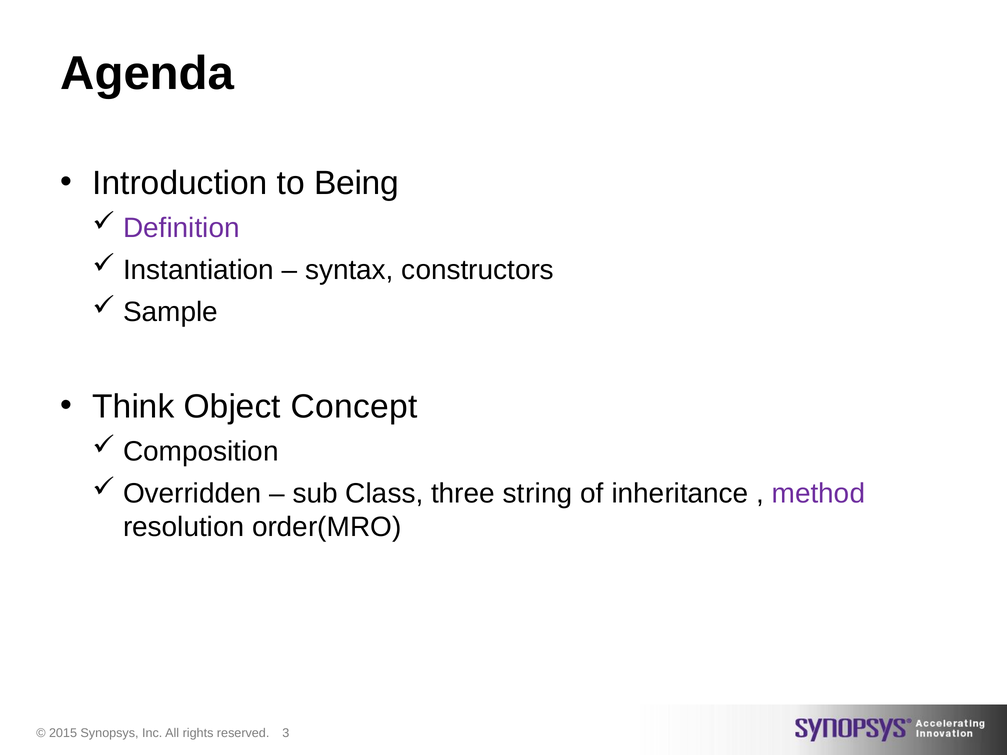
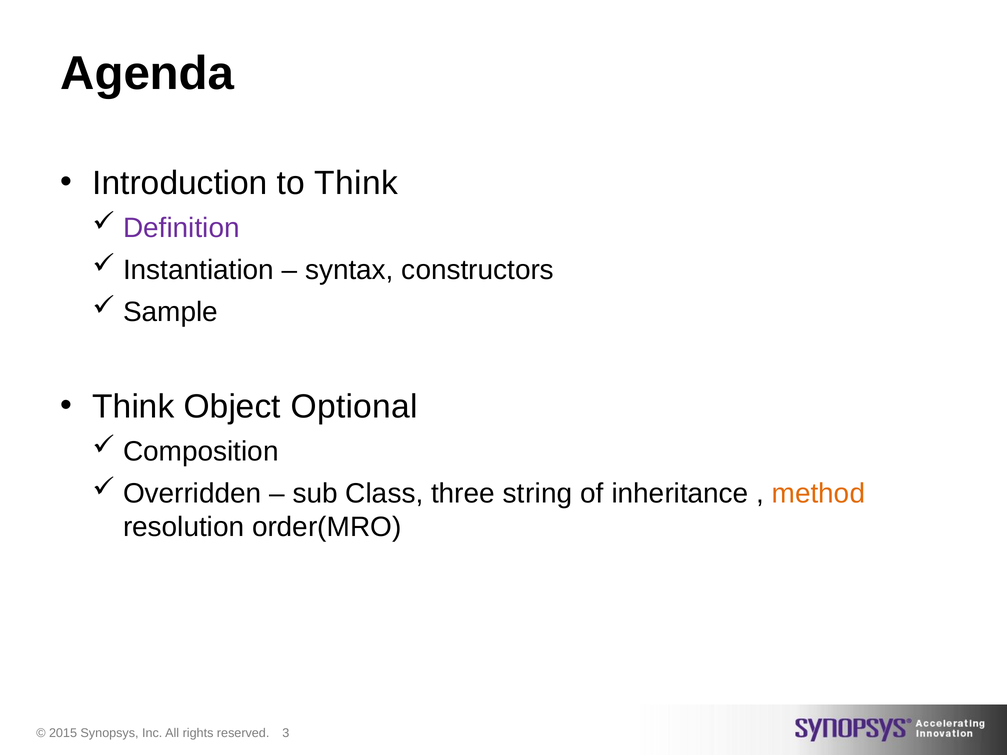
to Being: Being -> Think (356, 183)
Concept: Concept -> Optional (354, 407)
method colour: purple -> orange (818, 494)
